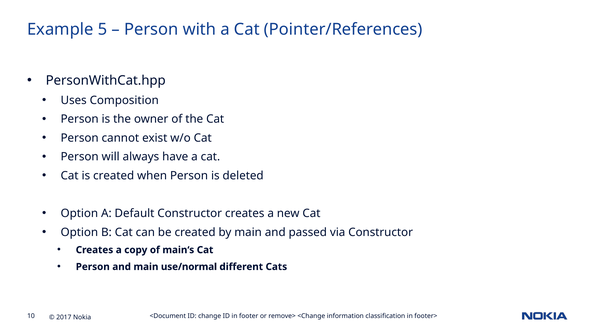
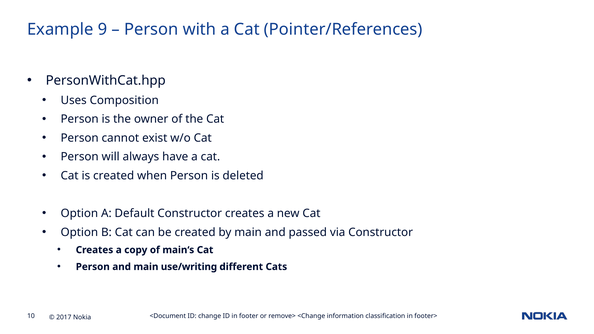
5: 5 -> 9 (103, 29)
use/normal: use/normal -> use/writing (189, 267)
